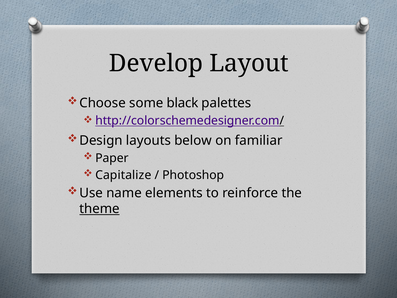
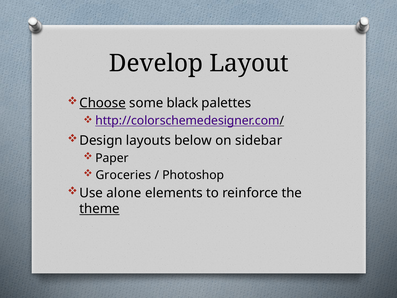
Choose underline: none -> present (103, 103)
familiar: familiar -> sidebar (259, 140)
Capitalize: Capitalize -> Groceries (123, 175)
name: name -> alone (124, 193)
